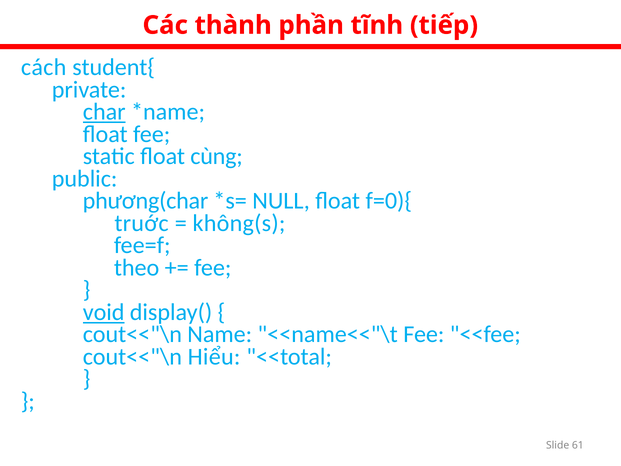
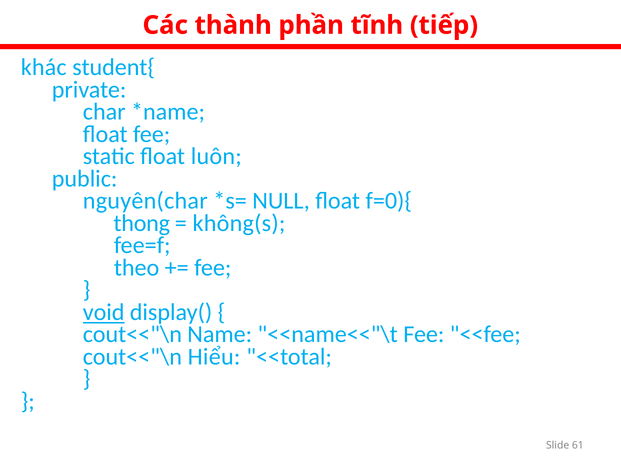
cách: cách -> khác (44, 67)
char underline: present -> none (104, 112)
cùng: cùng -> luôn (216, 156)
phương(char: phương(char -> nguyên(char (145, 201)
truớc: truớc -> thong (142, 223)
